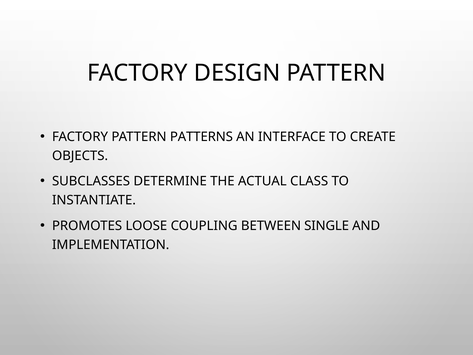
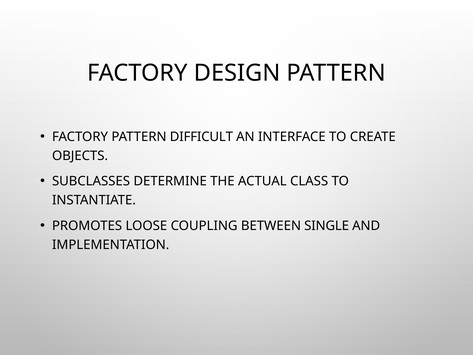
PATTERNS: PATTERNS -> DIFFICULT (201, 137)
